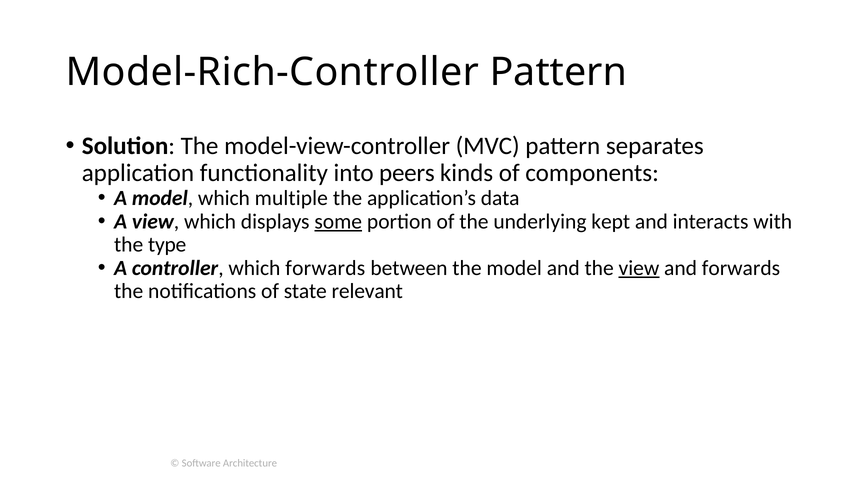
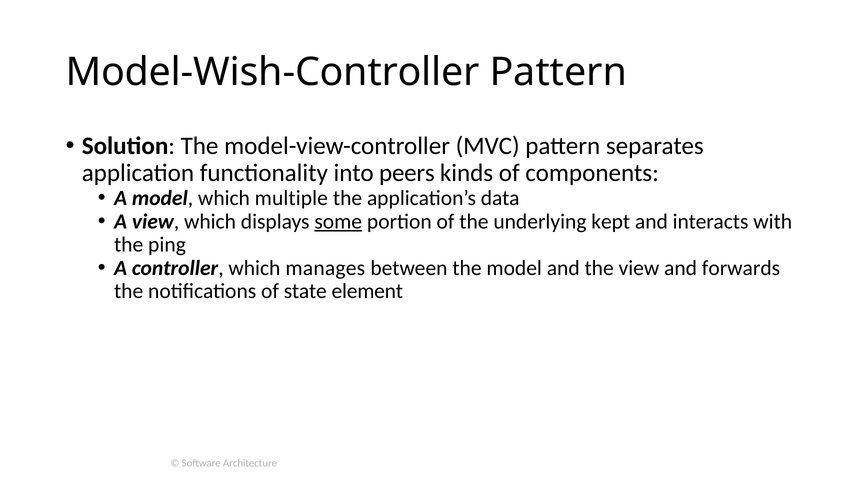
Model-Rich-Controller: Model-Rich-Controller -> Model-Wish-Controller (273, 72)
type: type -> ping (167, 244)
which forwards: forwards -> manages (325, 268)
view underline: present -> none (639, 268)
relevant: relevant -> element (367, 291)
